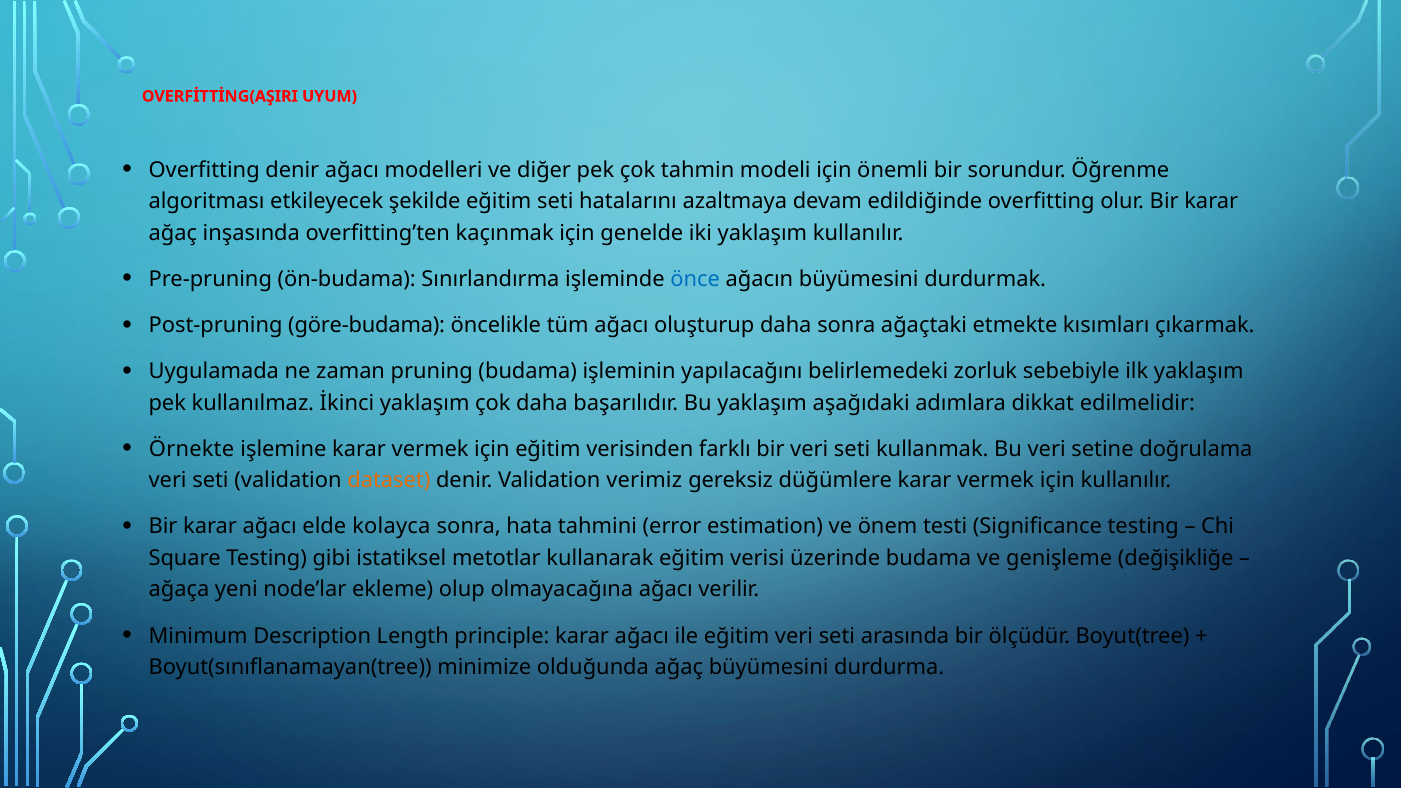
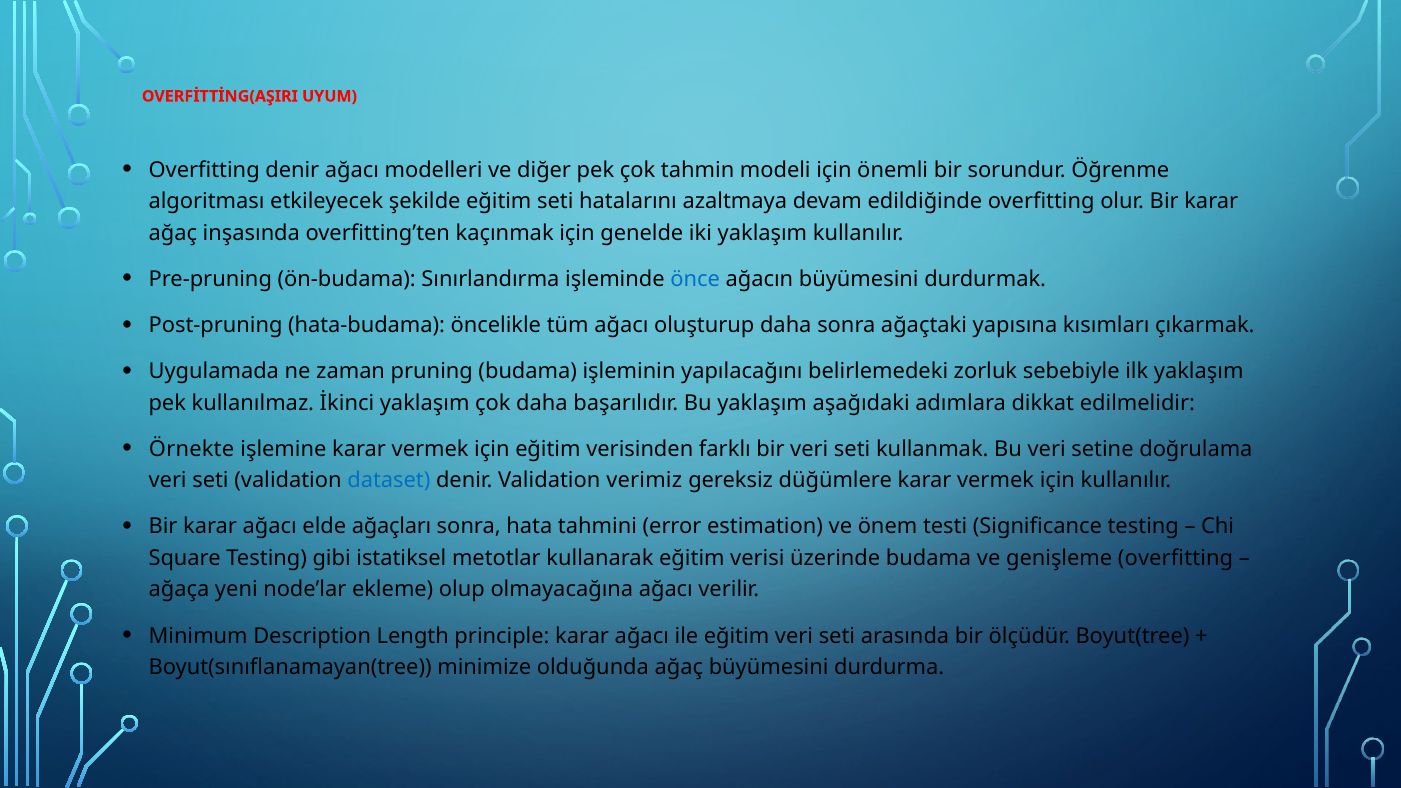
göre-budama: göre-budama -> hata-budama (367, 325)
etmekte: etmekte -> yapısına (1015, 325)
dataset colour: orange -> blue (389, 481)
kolayca: kolayca -> ağaçları (392, 527)
genişleme değişikliğe: değişikliğe -> overfitting (1176, 558)
